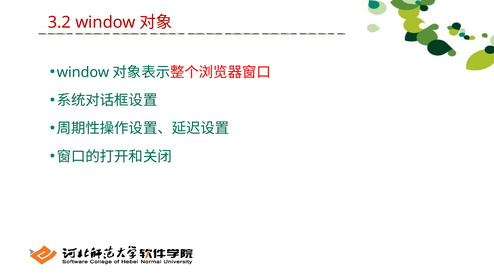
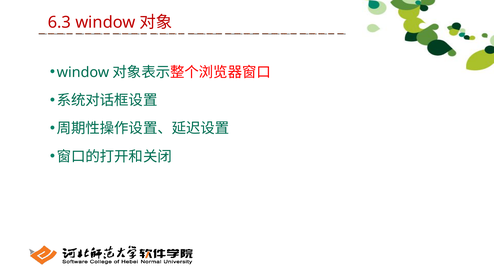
3.2: 3.2 -> 6.3 (59, 22)
